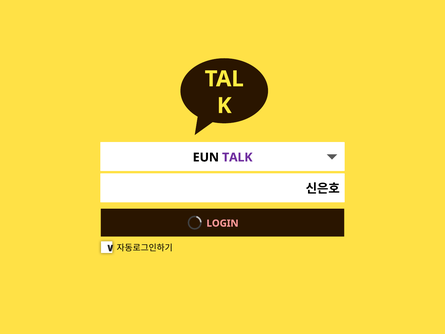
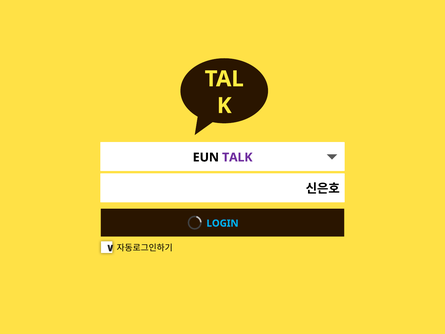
LOGIN colour: pink -> light blue (222, 223)
